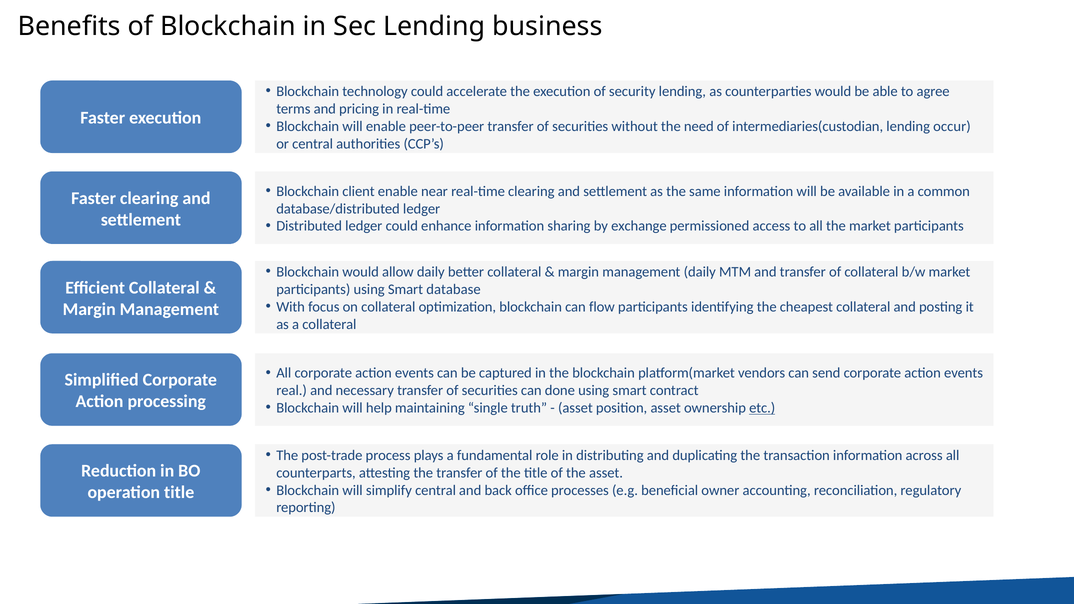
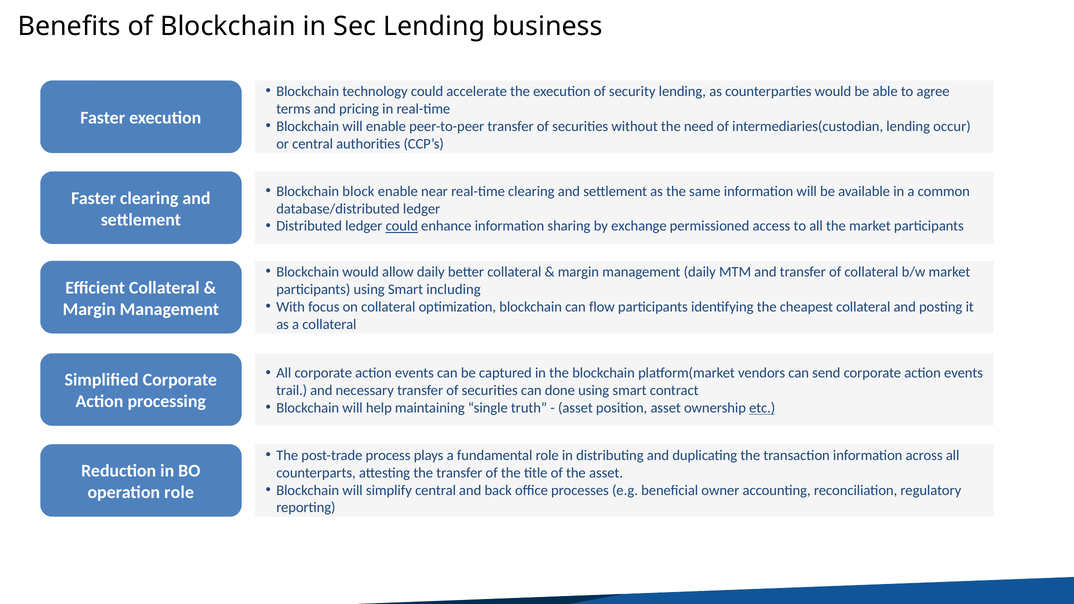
client: client -> block (358, 191)
could underline: none -> present (402, 226)
database: database -> including (454, 289)
real: real -> trail (292, 391)
operation title: title -> role (179, 493)
